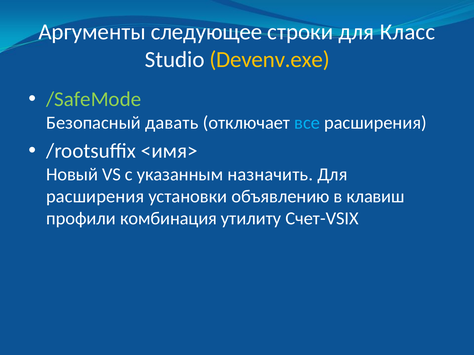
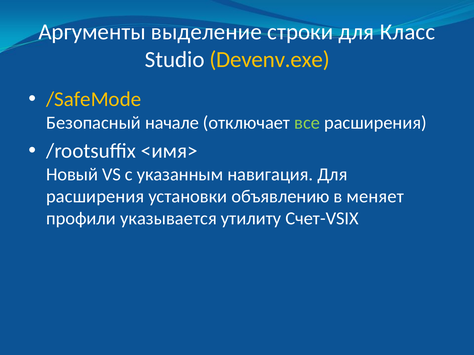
следующее: следующее -> выделение (206, 32)
/SafeMode colour: light green -> yellow (94, 99)
давать: давать -> начале (172, 123)
все colour: light blue -> light green (307, 123)
назначить: назначить -> навигация (270, 175)
клавиш: клавиш -> меняет (375, 197)
комбинация: комбинация -> указывается (168, 219)
